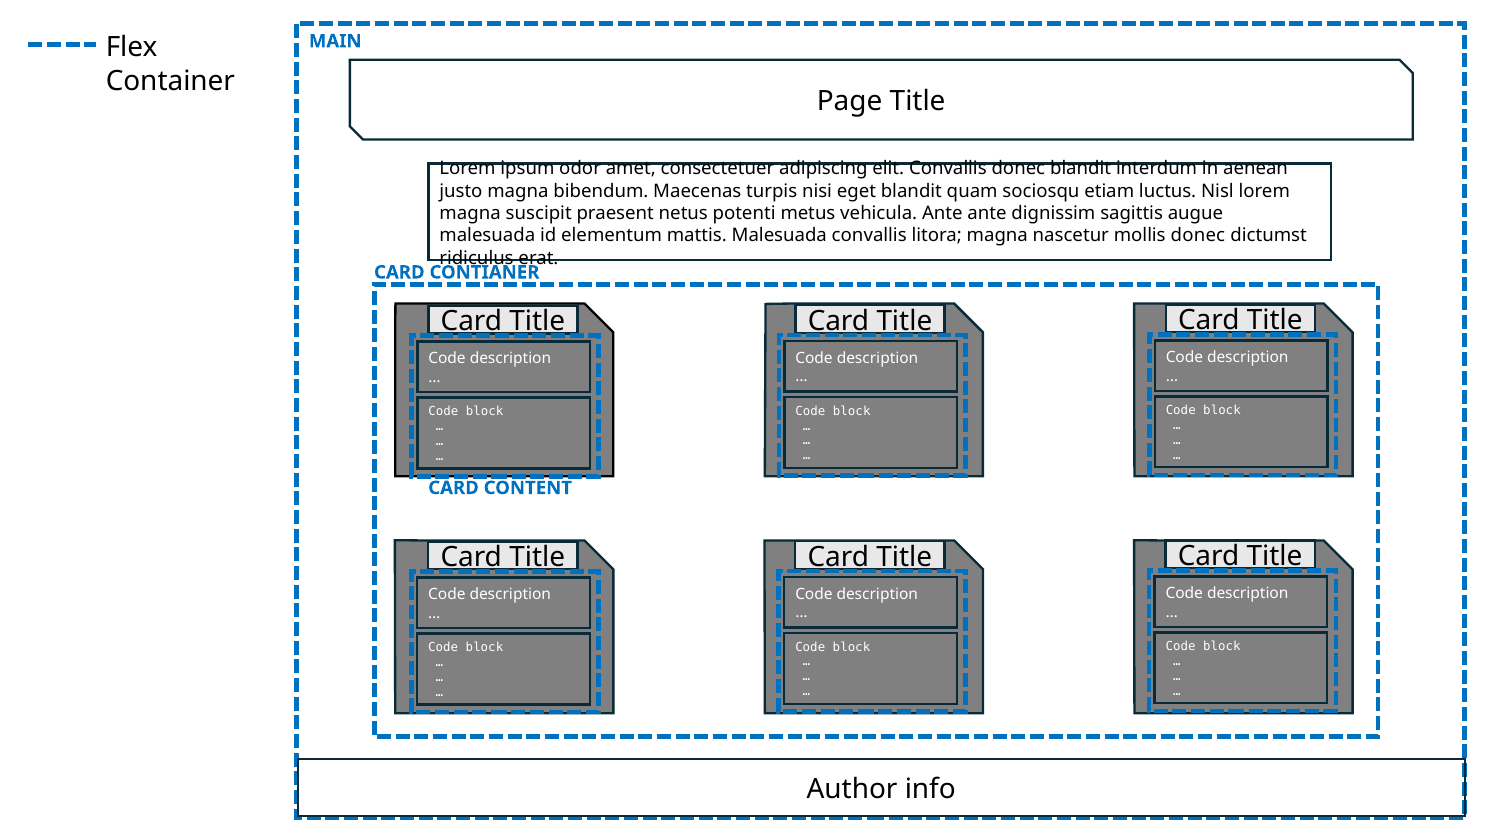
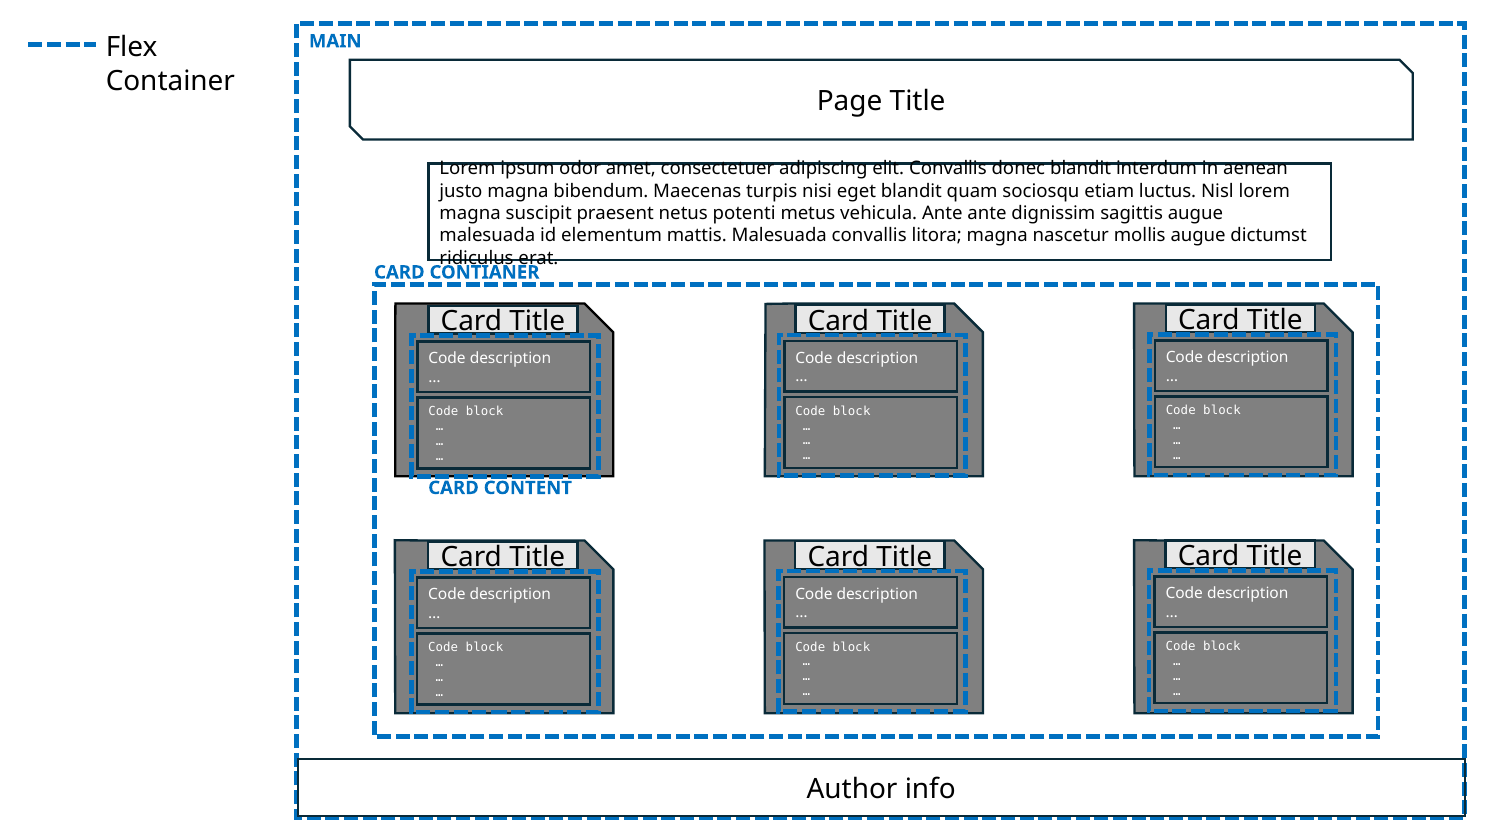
mollis donec: donec -> augue (1198, 236)
